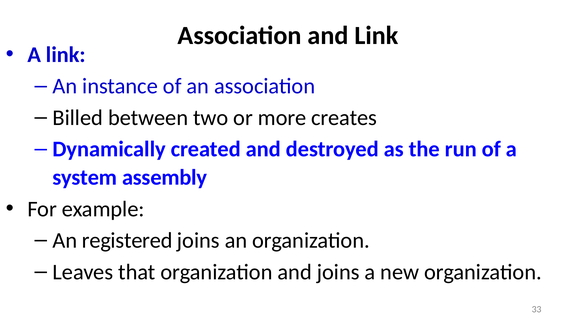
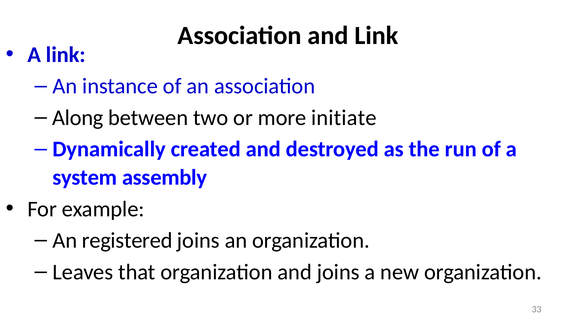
Billed: Billed -> Along (78, 118)
creates: creates -> initiate (344, 118)
